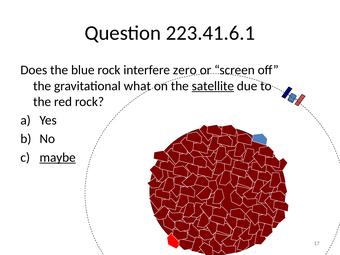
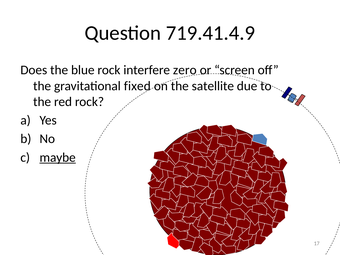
223.41.6.1: 223.41.6.1 -> 719.41.4.9 (210, 33)
what: what -> fixed (137, 86)
satellite underline: present -> none (213, 86)
